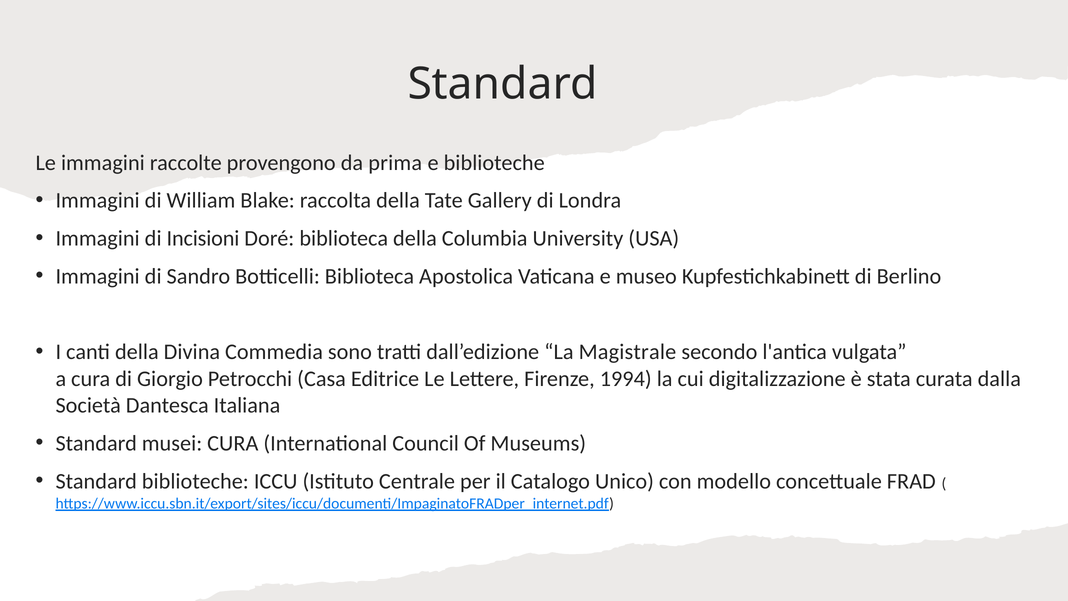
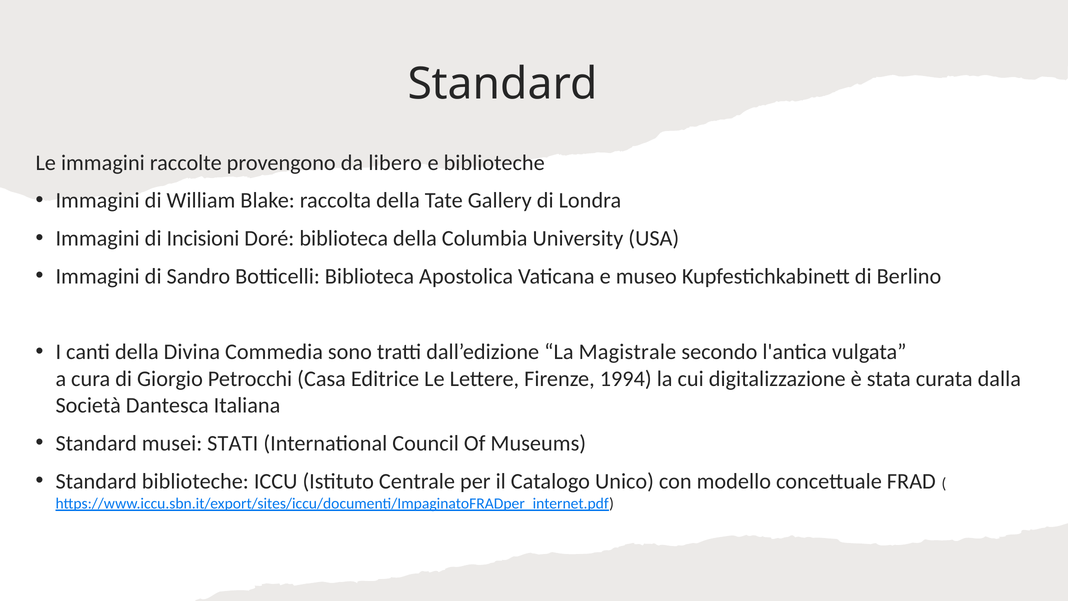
prima: prima -> libero (395, 163)
musei CURA: CURA -> STATI (233, 443)
